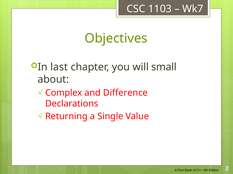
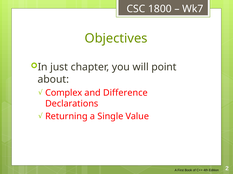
1103: 1103 -> 1800 (160, 9)
last: last -> just (59, 67)
small: small -> point (164, 67)
